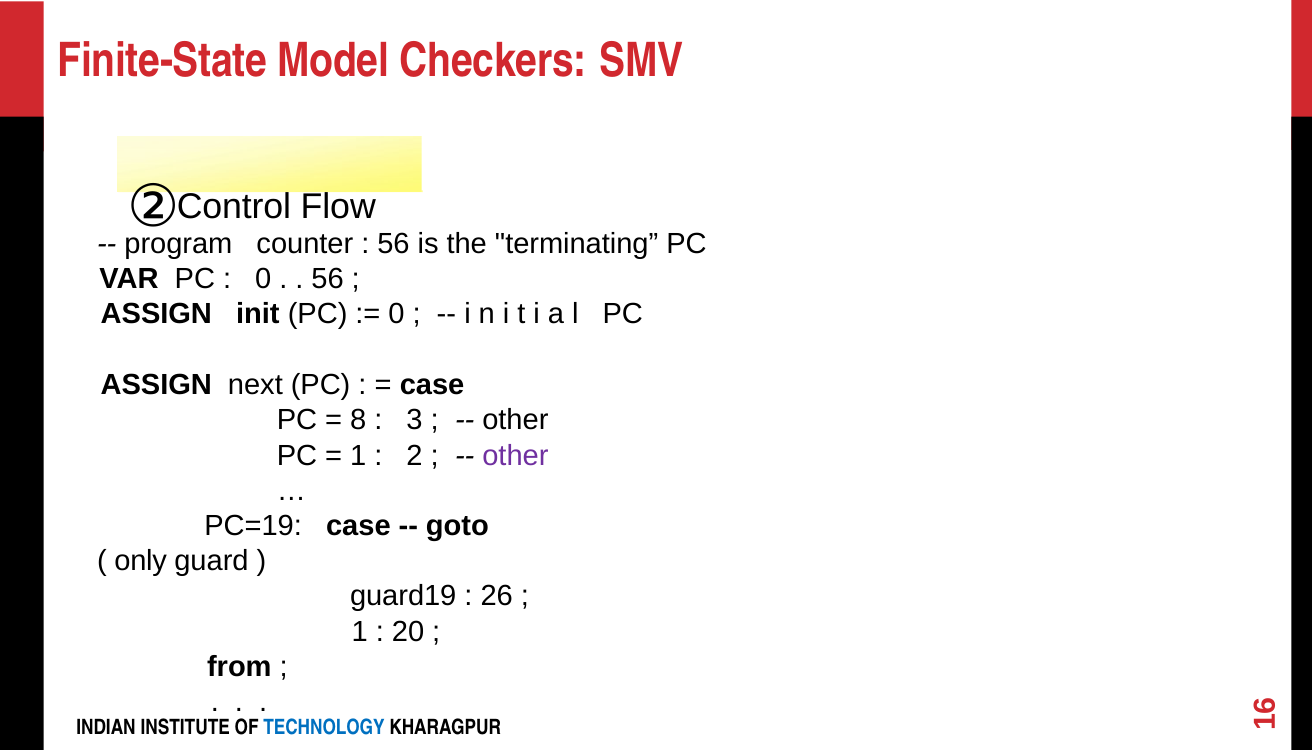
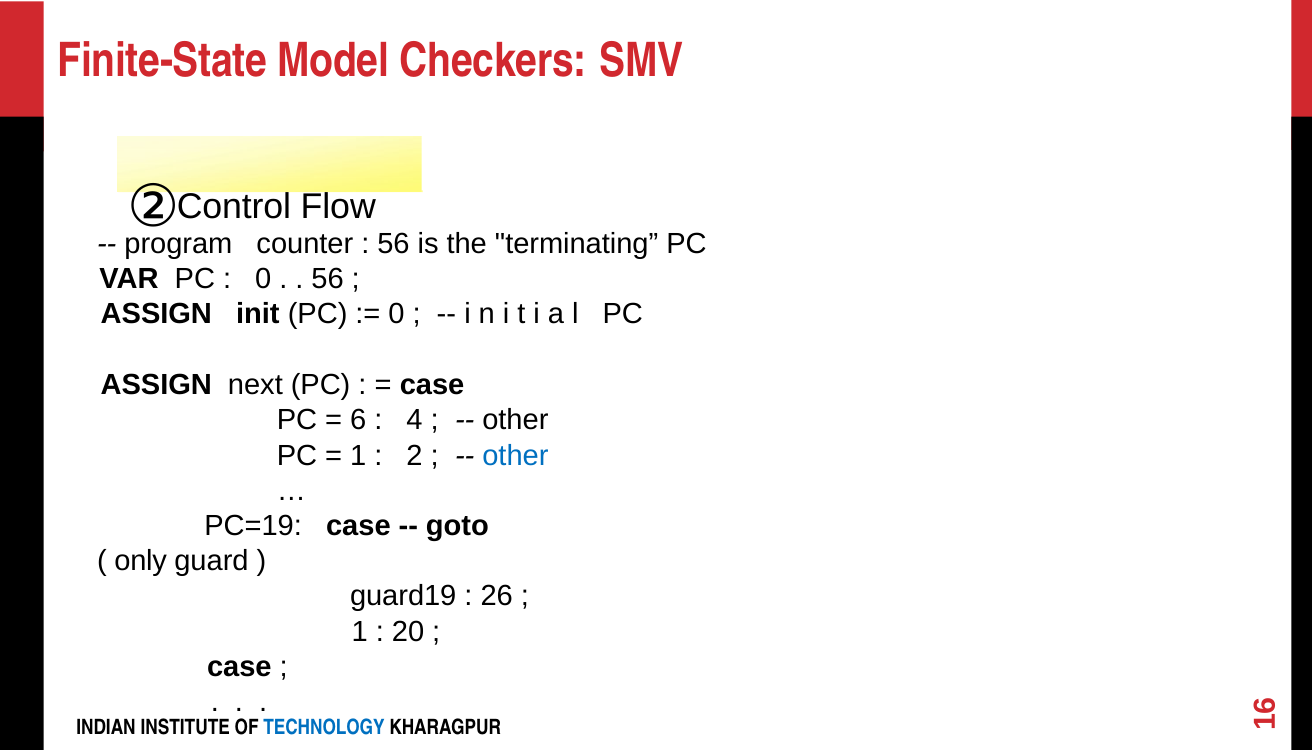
8: 8 -> 6 (358, 420)
3: 3 -> 4 (415, 420)
other colour: purple -> blue (515, 455)
from: from -> case (239, 667)
